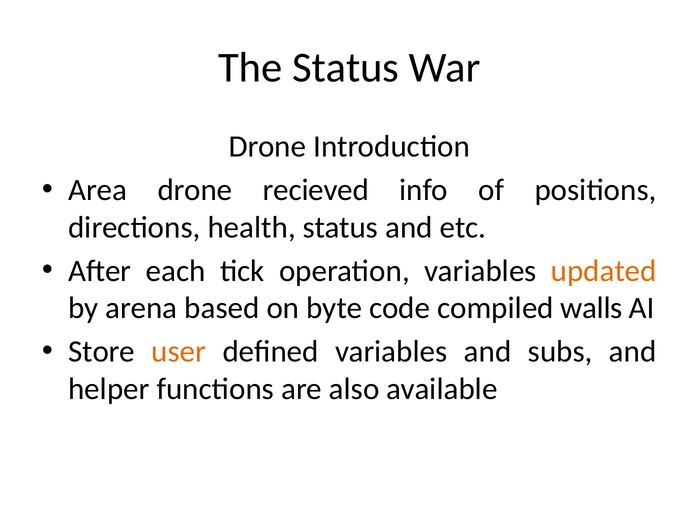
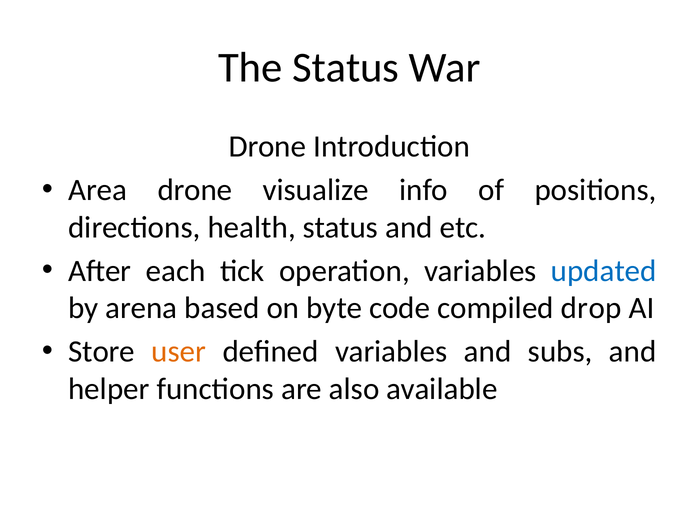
recieved: recieved -> visualize (316, 190)
updated colour: orange -> blue (604, 271)
walls: walls -> drop (591, 308)
